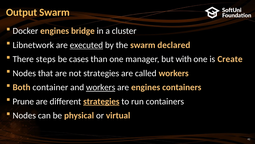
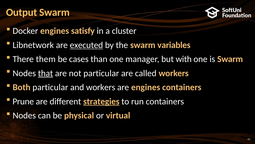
bridge: bridge -> satisfy (83, 31)
declared: declared -> variables (174, 45)
steps: steps -> them (46, 59)
is Create: Create -> Swarm (230, 59)
that underline: none -> present (45, 73)
not strategies: strategies -> particular (101, 73)
Both container: container -> particular (50, 87)
workers underline: present -> none (101, 87)
